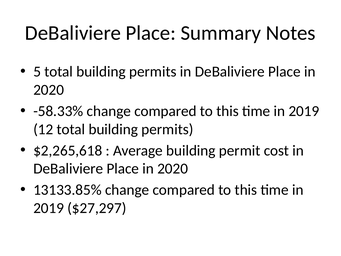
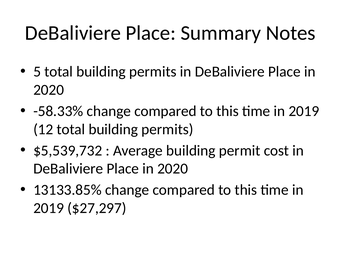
$2,265,618: $2,265,618 -> $5,539,732 (68, 150)
